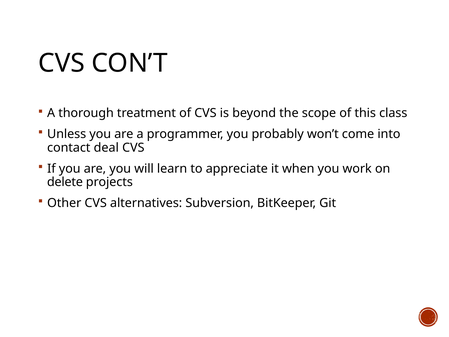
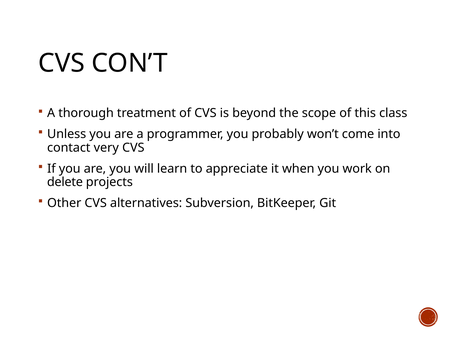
deal: deal -> very (106, 147)
